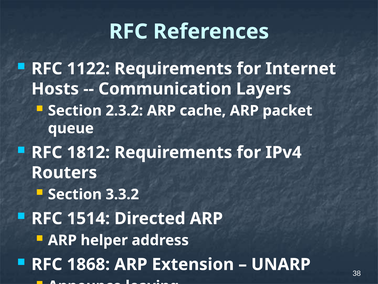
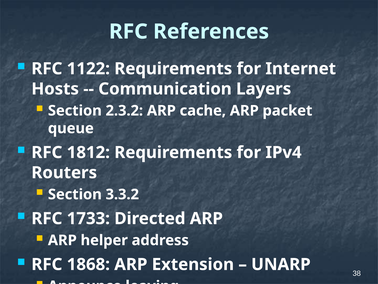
1514: 1514 -> 1733 (88, 218)
